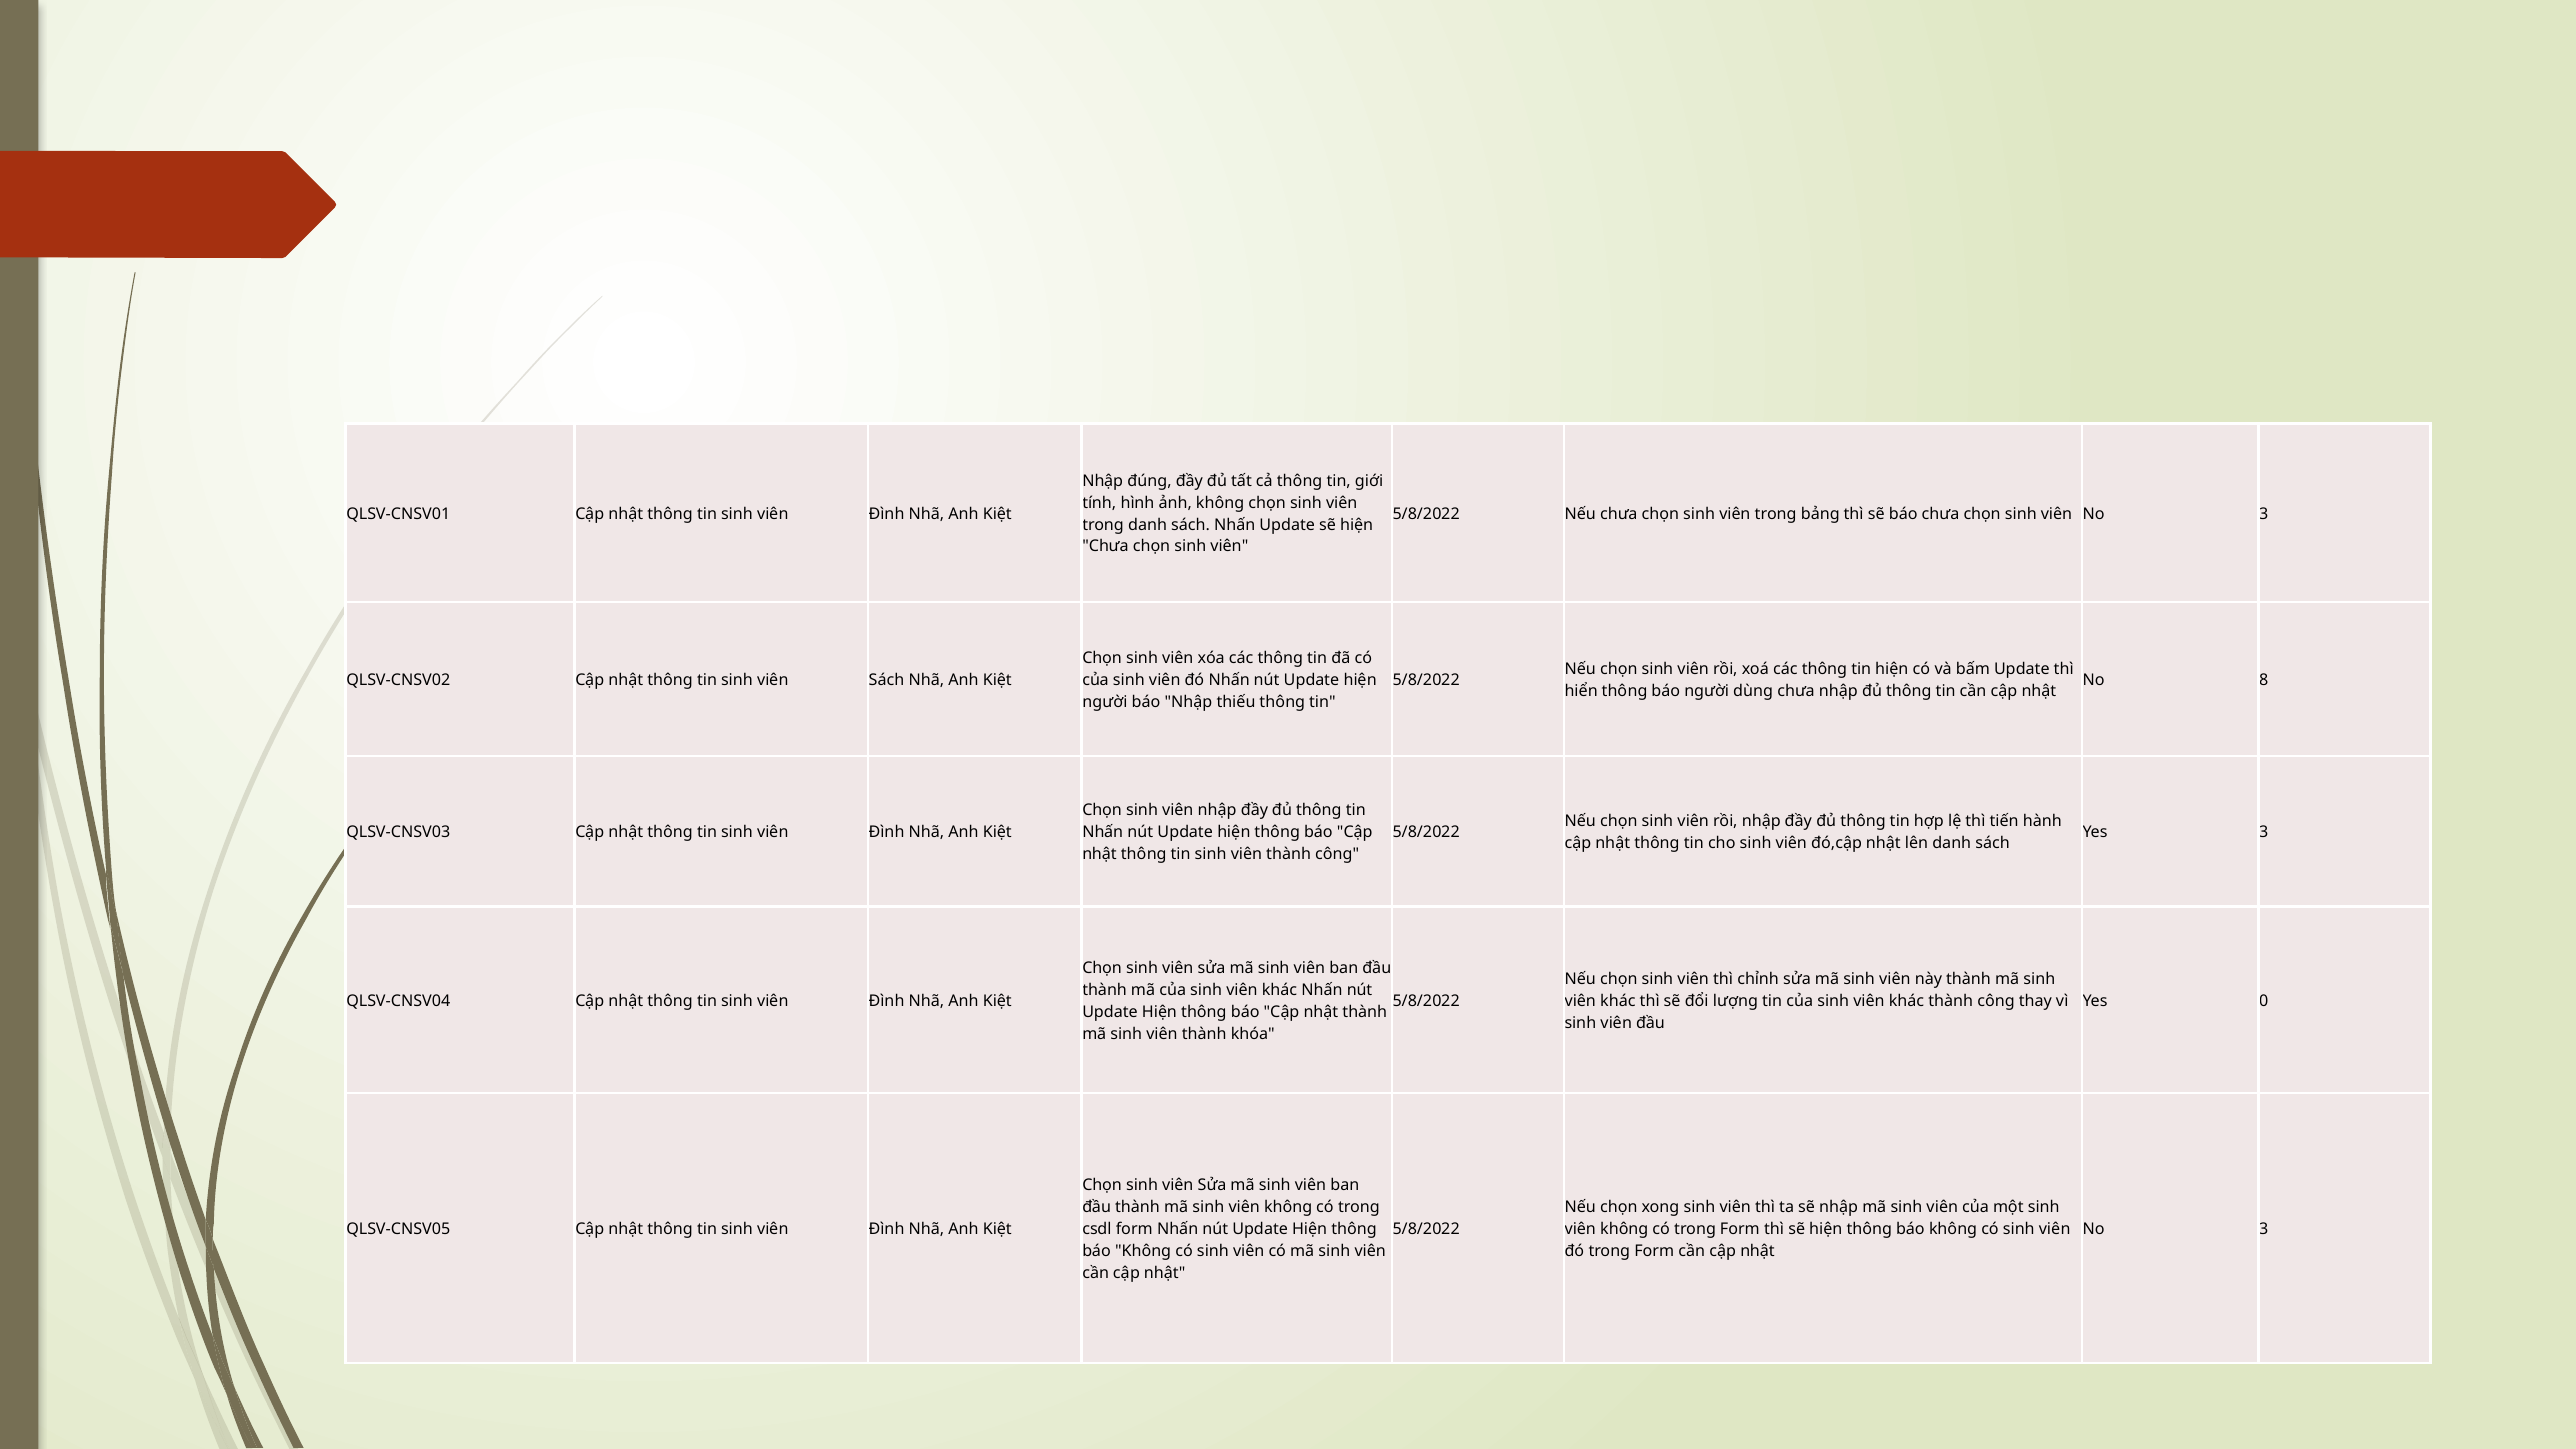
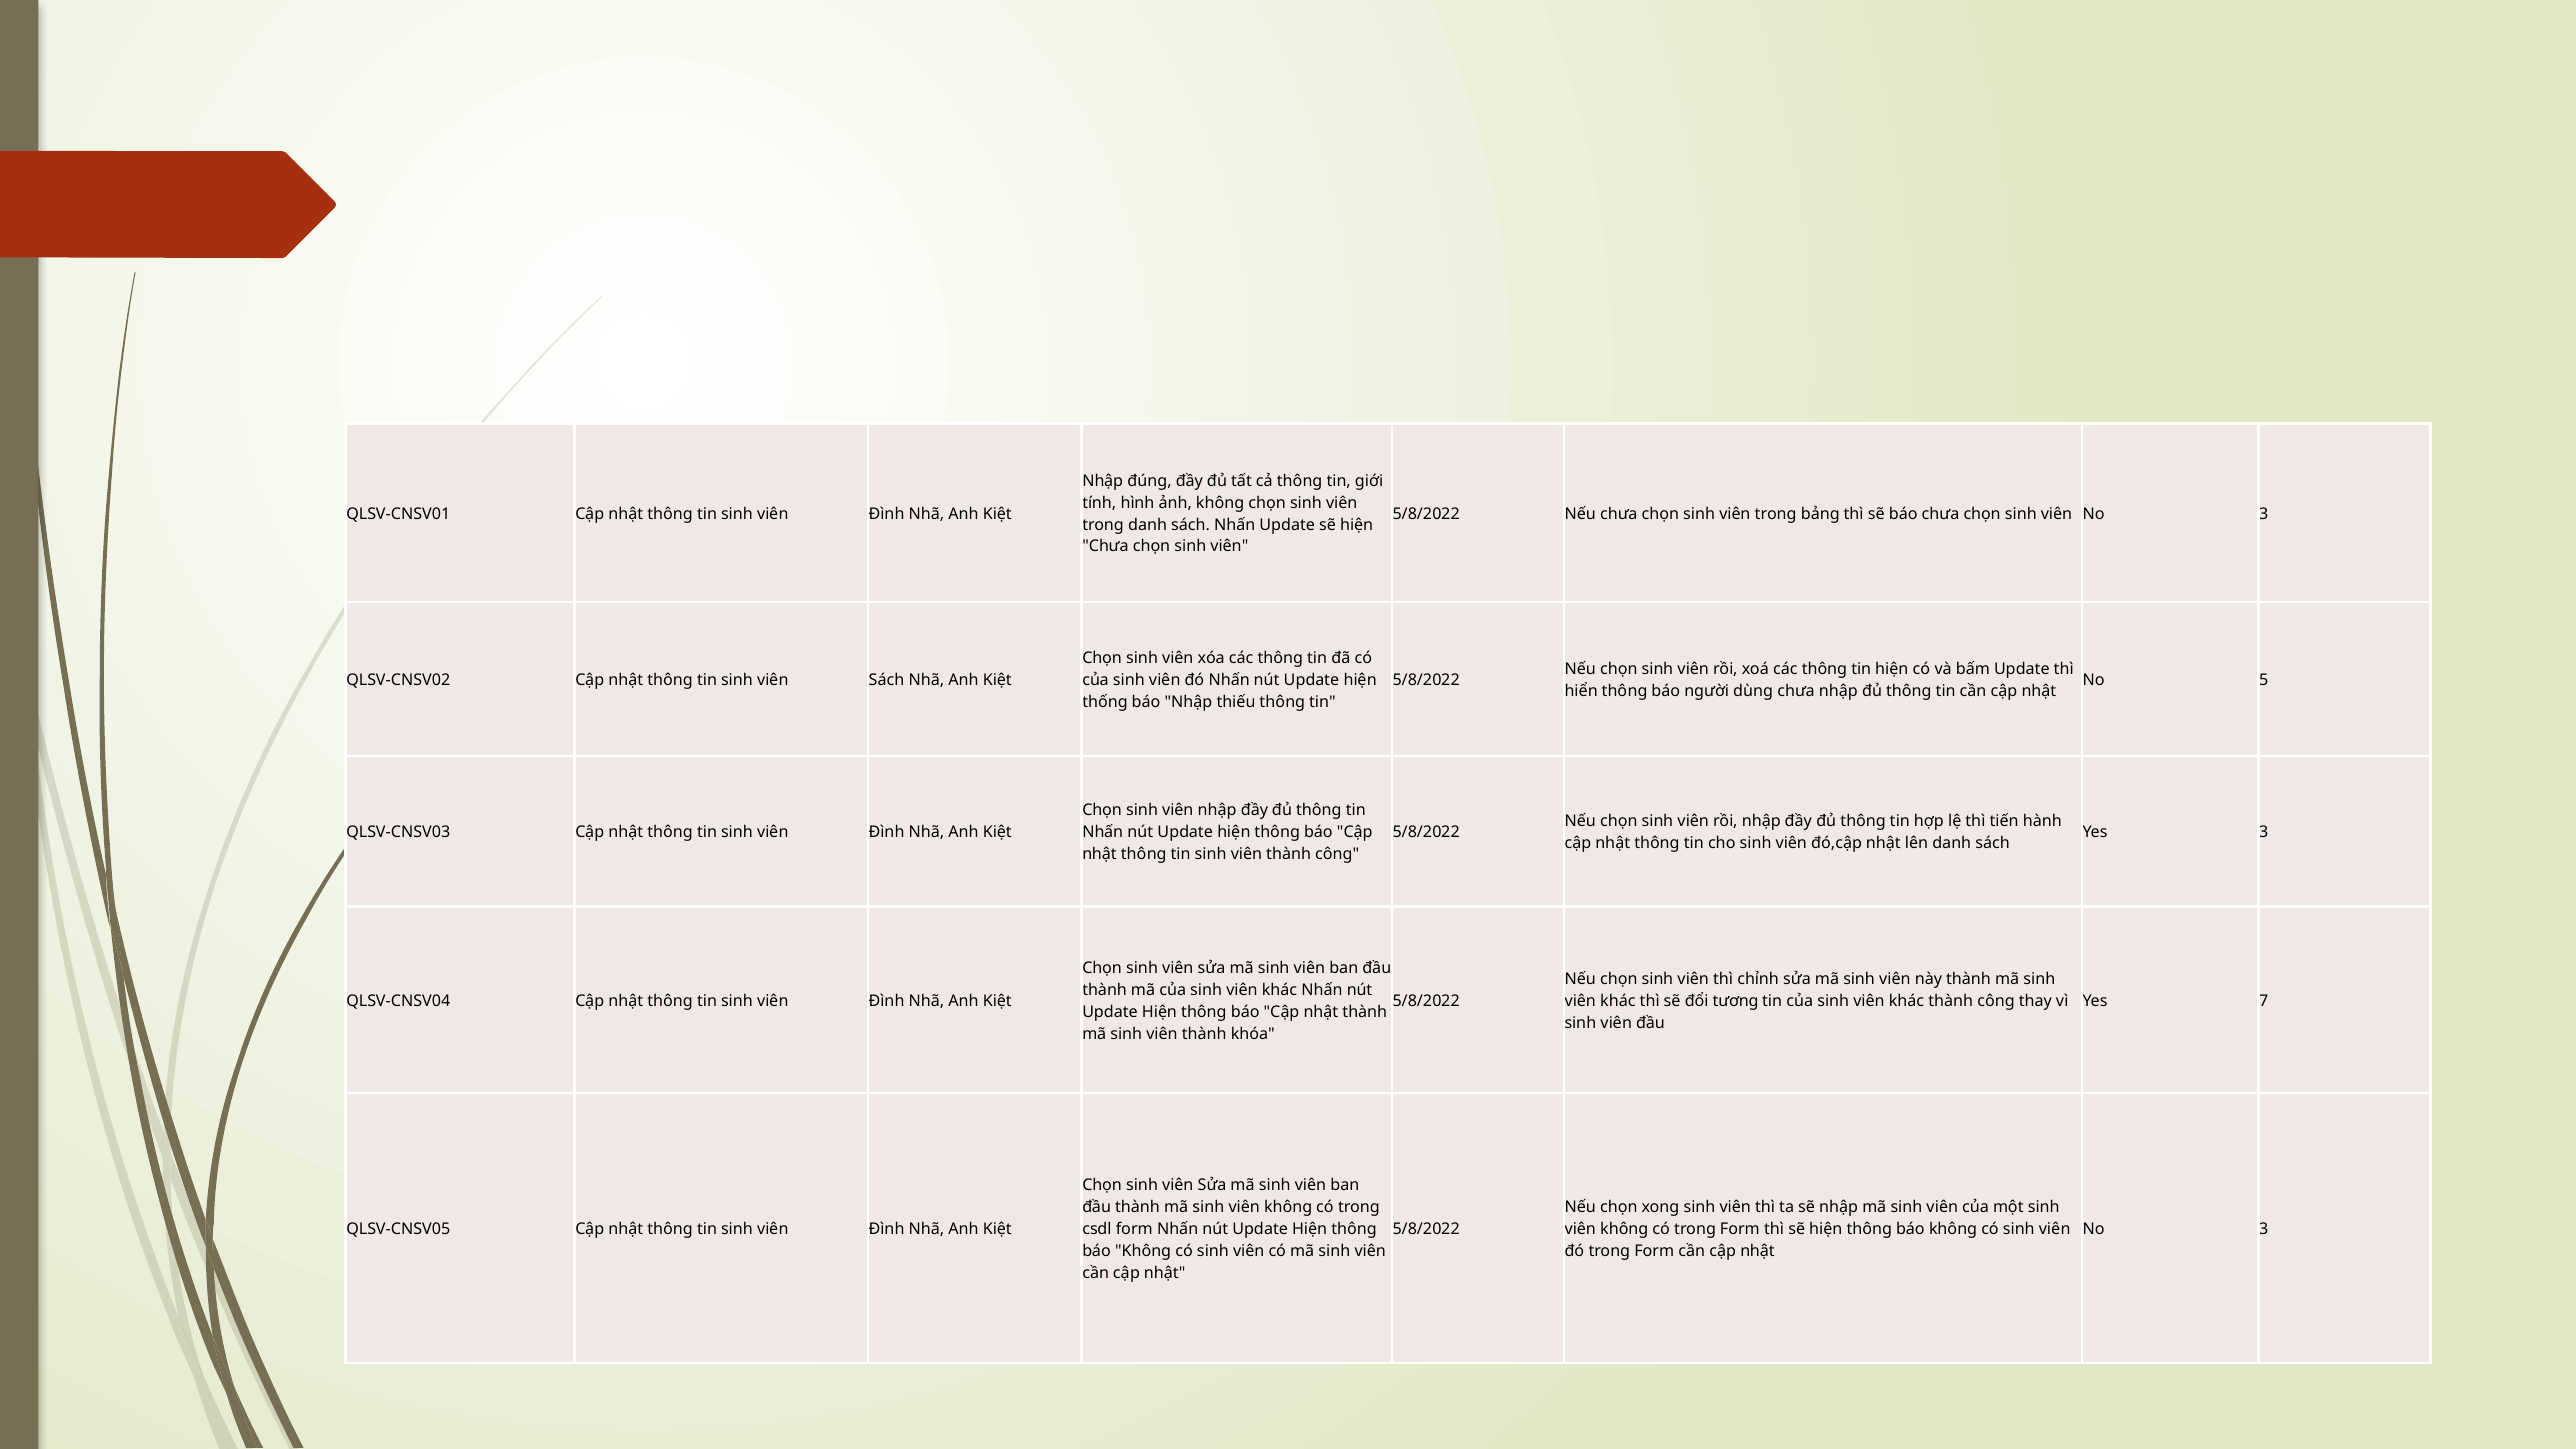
8: 8 -> 5 (2264, 680)
người: người -> thống (1105, 702)
lượng: lượng -> tương (1736, 1001)
0: 0 -> 7 (2264, 1001)
